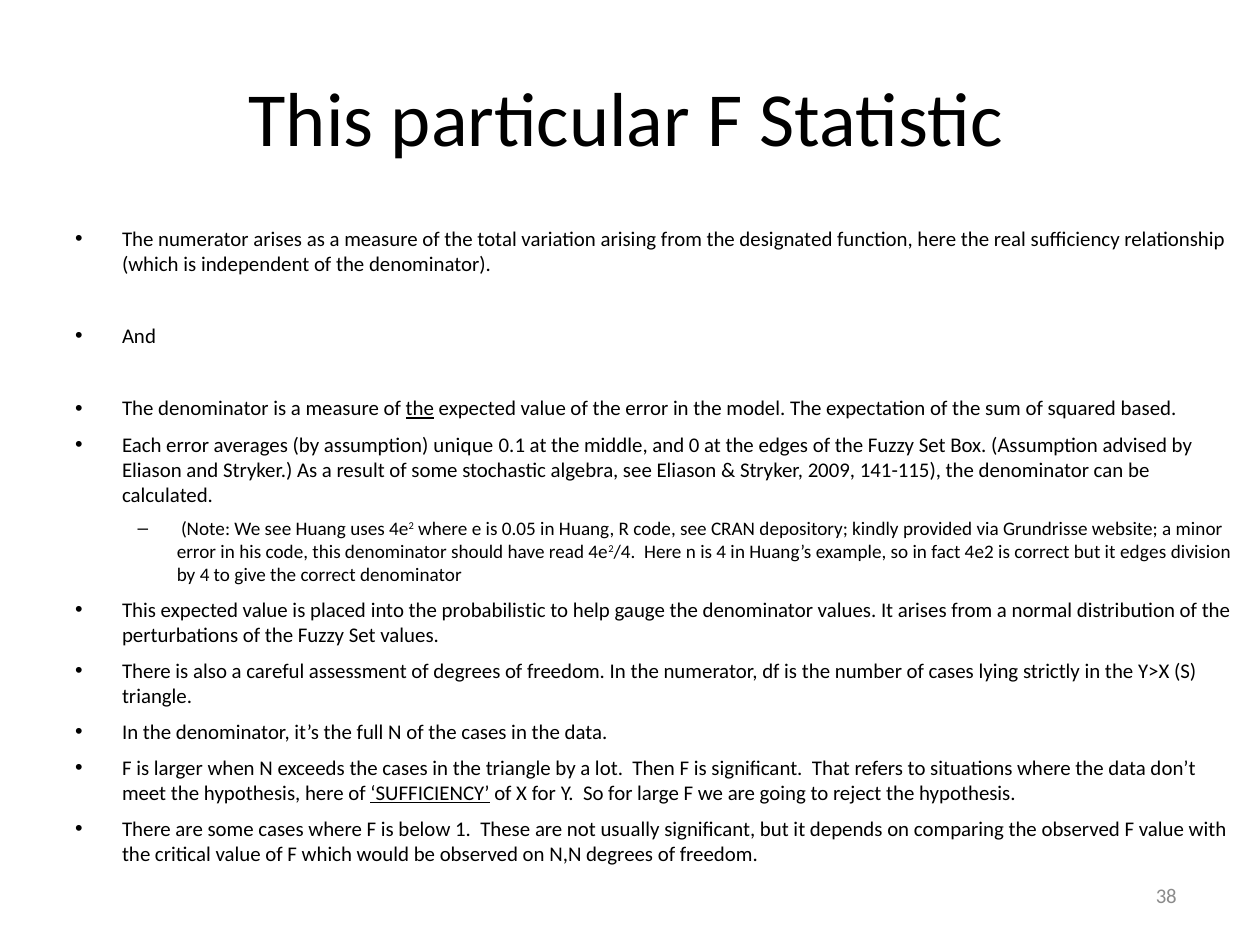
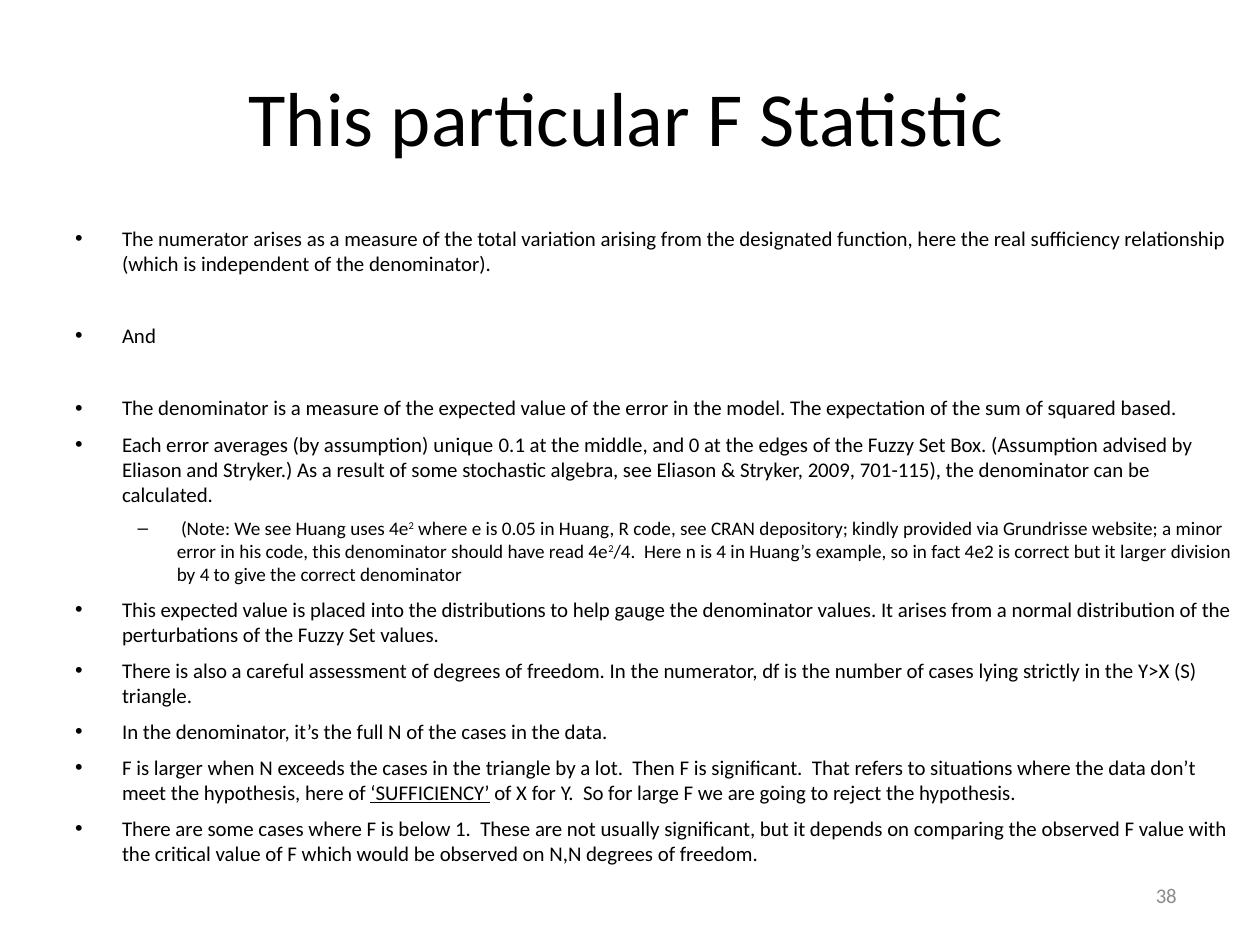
the underline: present -> none (420, 409)
141-115: 141-115 -> 701-115 (900, 470)
it edges: edges -> larger (1143, 552)
probabilistic: probabilistic -> distributions (494, 610)
